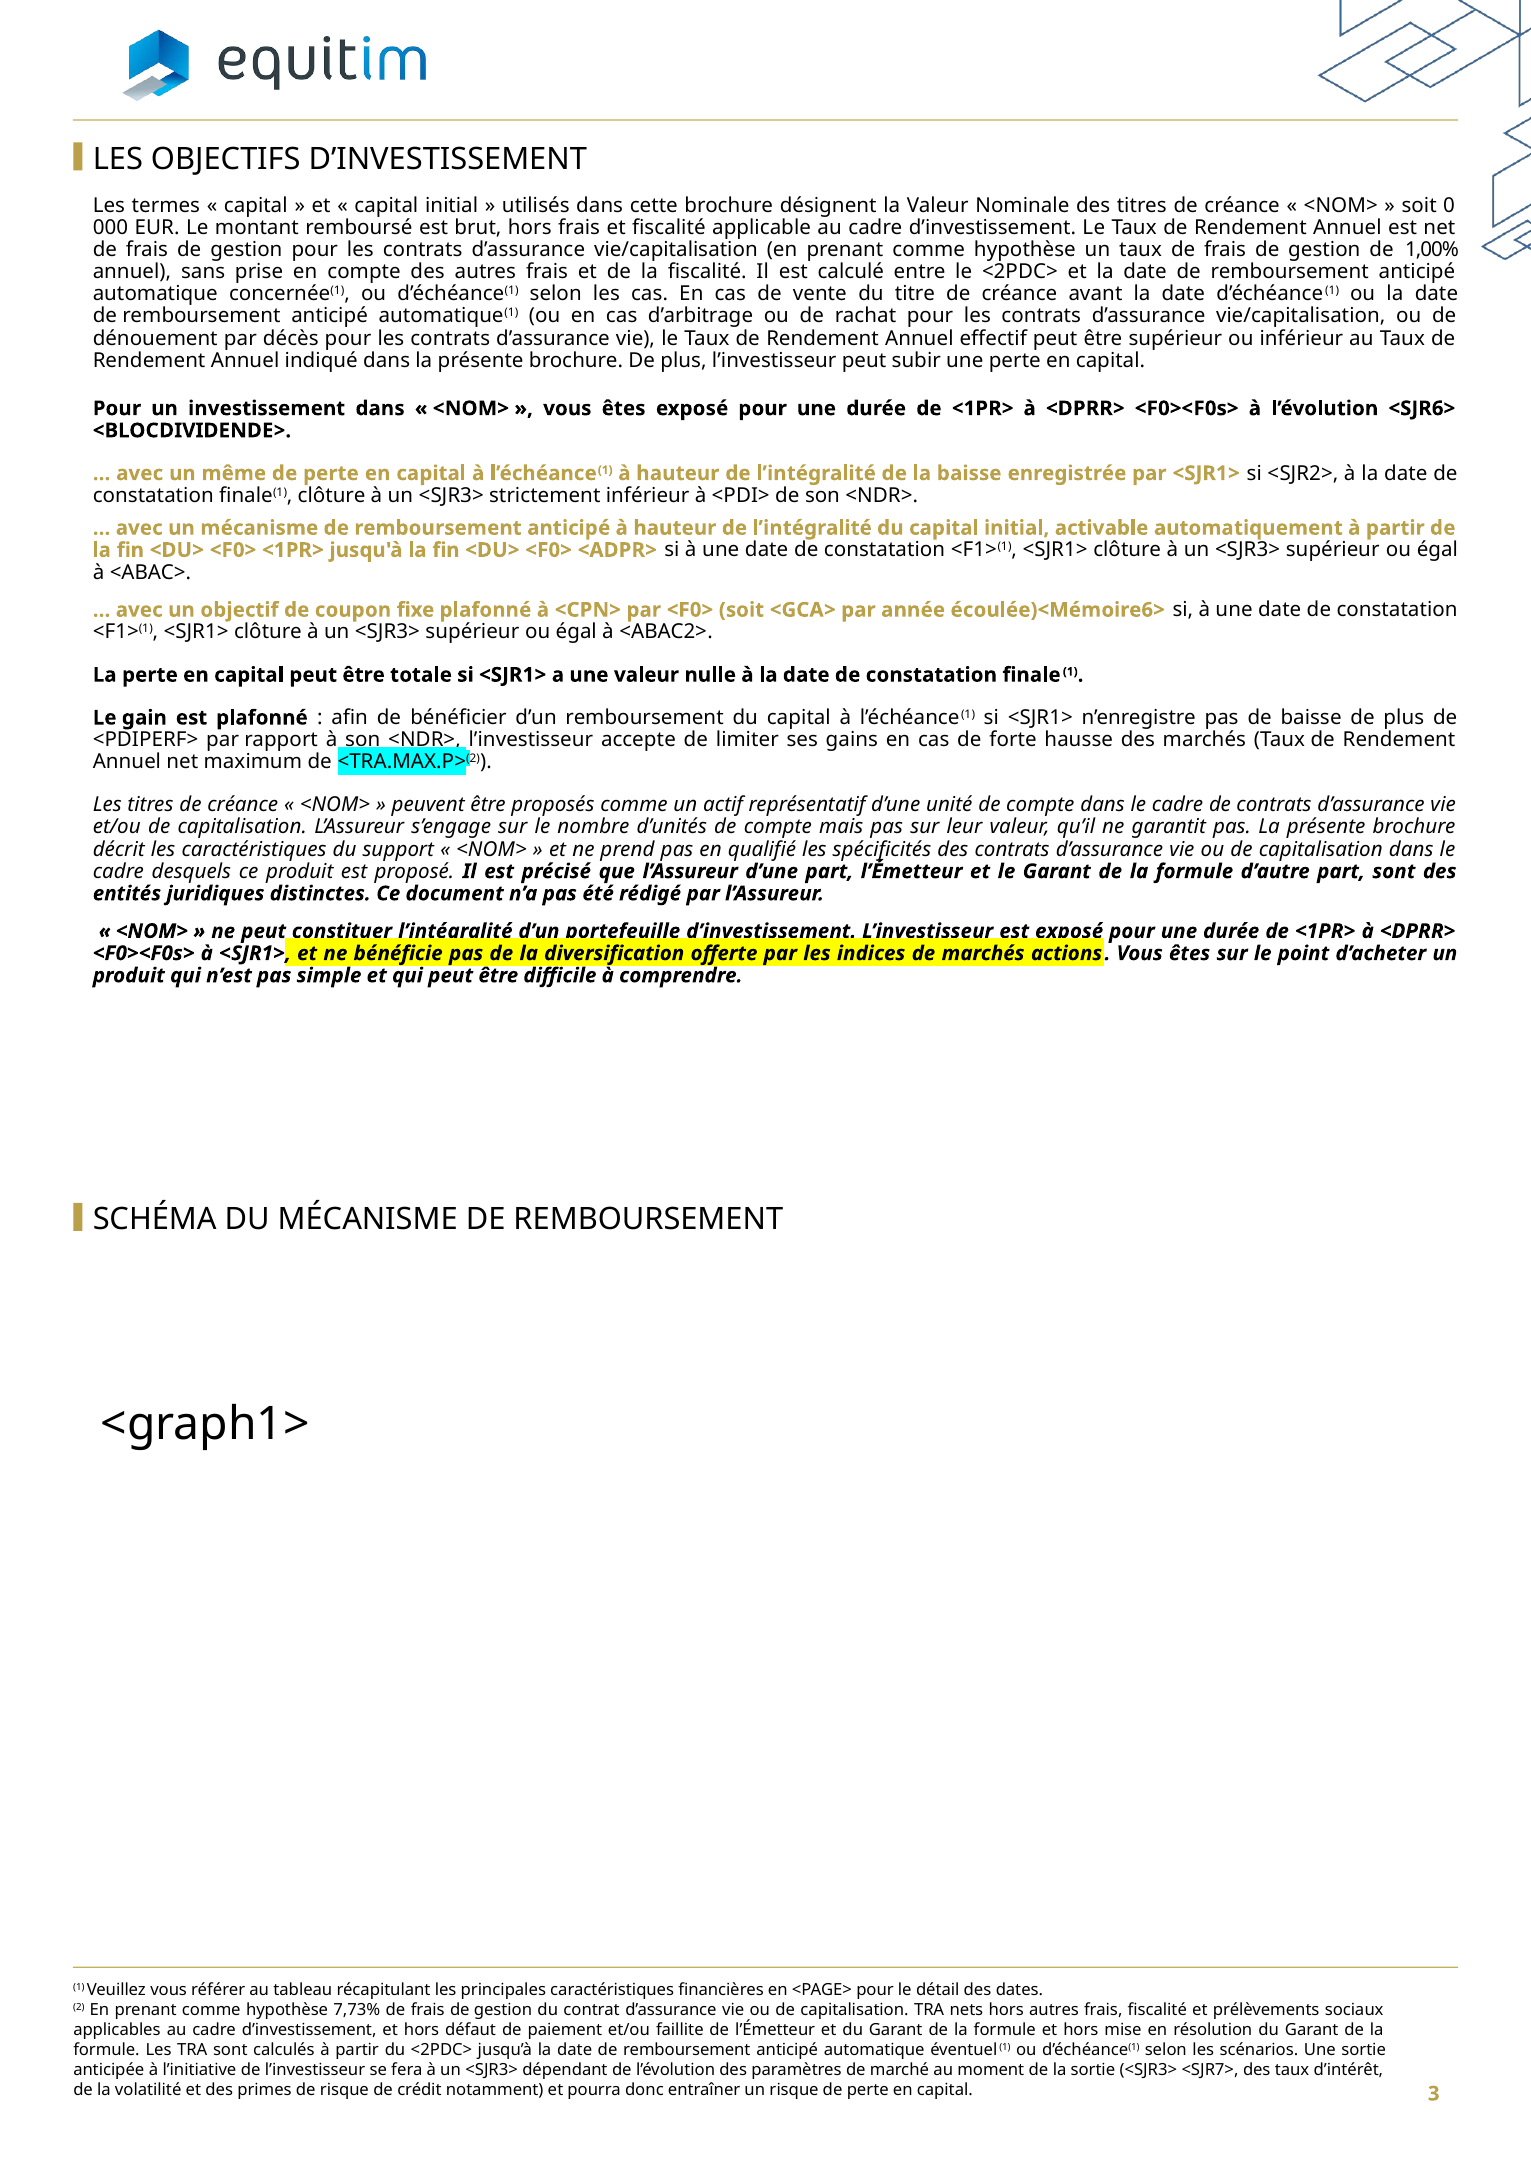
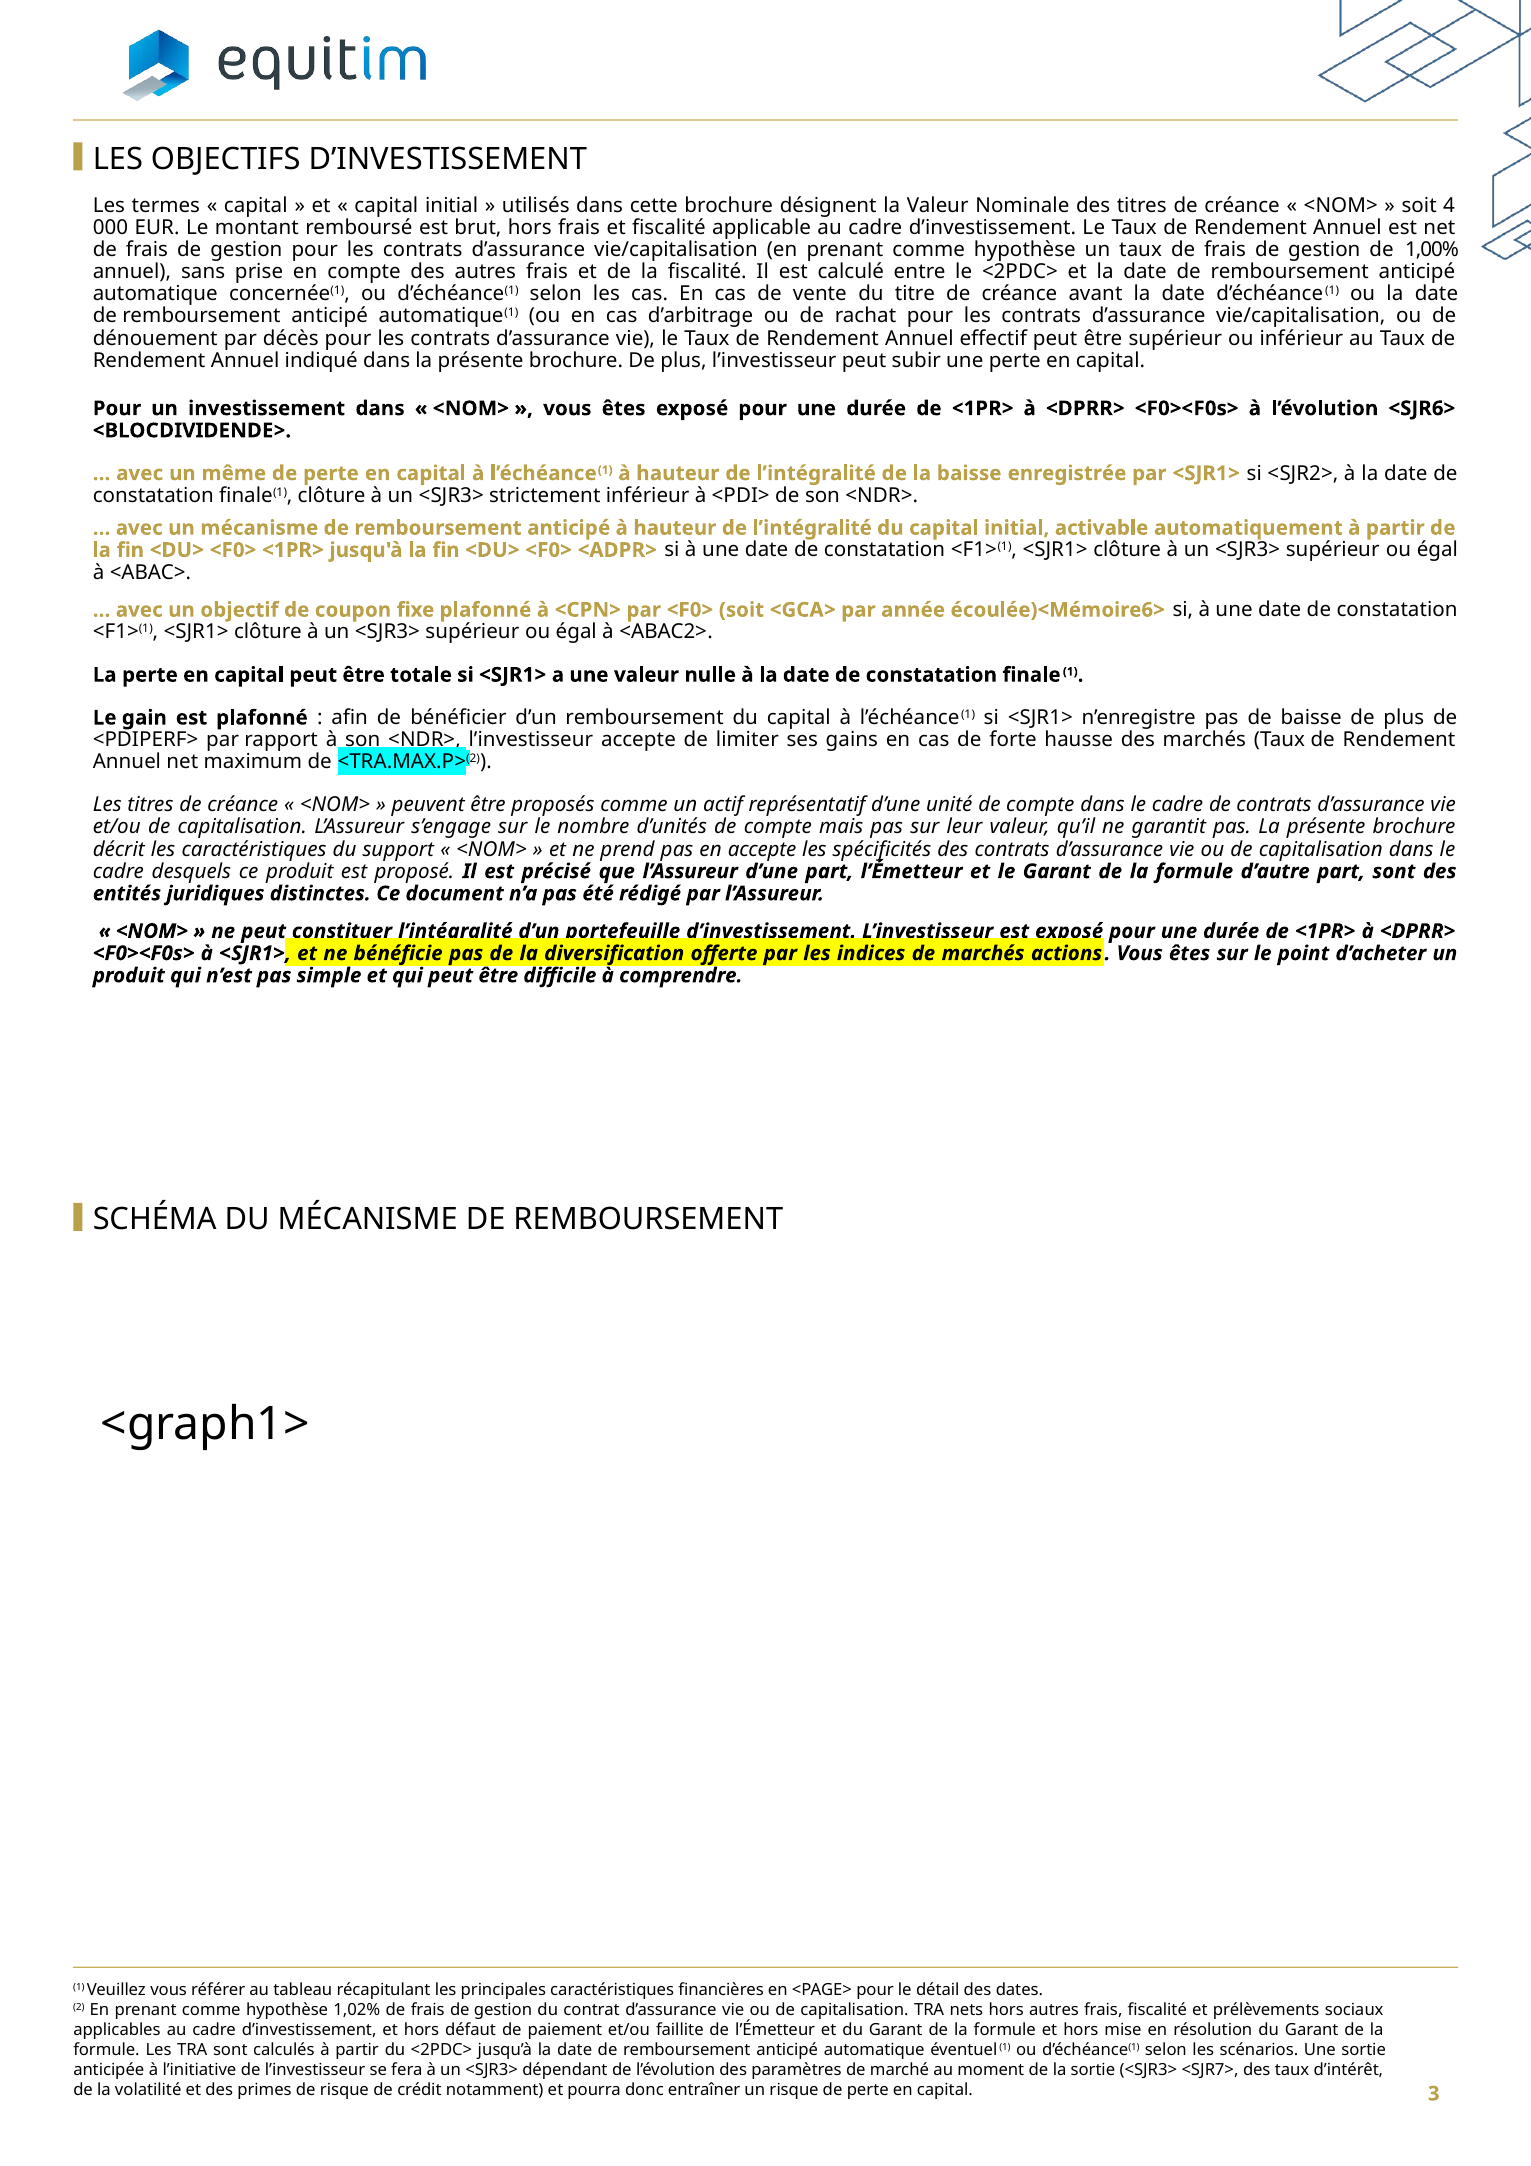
0: 0 -> 4 (1449, 205)
en qualifié: qualifié -> accepte (762, 849)
7,73%: 7,73% -> 1,02% (357, 2009)
